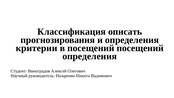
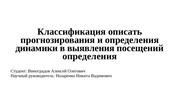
критерии: критерии -> динамики (37, 48)
в посещений: посещений -> выявления (91, 48)
